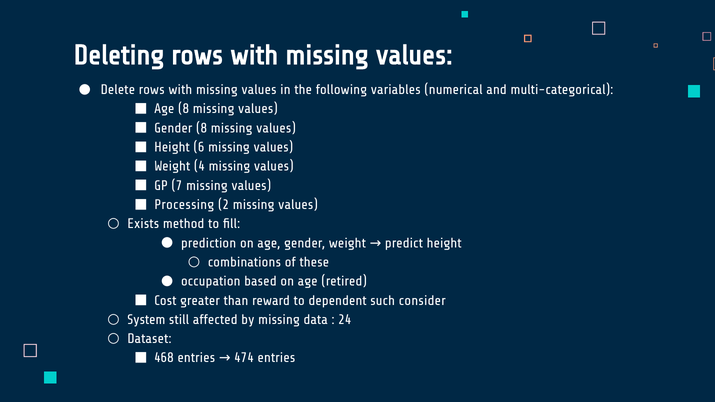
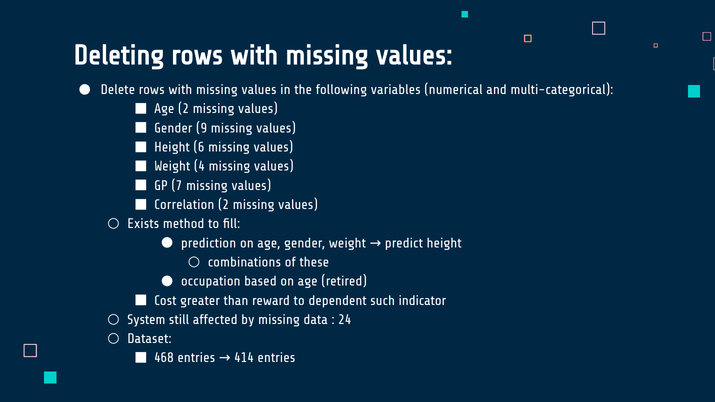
Age 8: 8 -> 2 (184, 109)
Gender 8: 8 -> 9 (202, 128)
Processing: Processing -> Correlation (184, 205)
consider: consider -> indicator (422, 301)
474: 474 -> 414 (244, 358)
